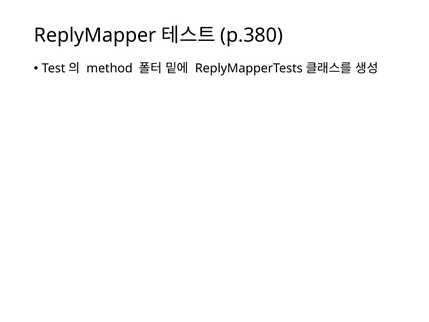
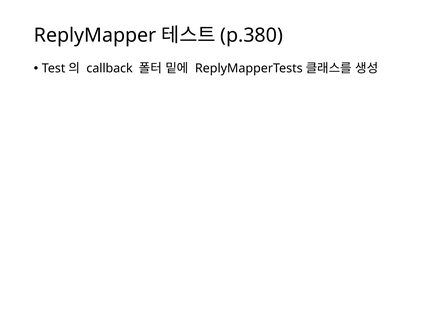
method: method -> callback (110, 68)
